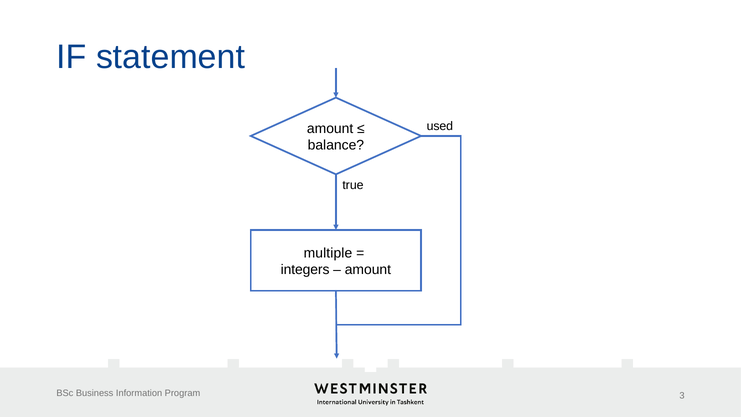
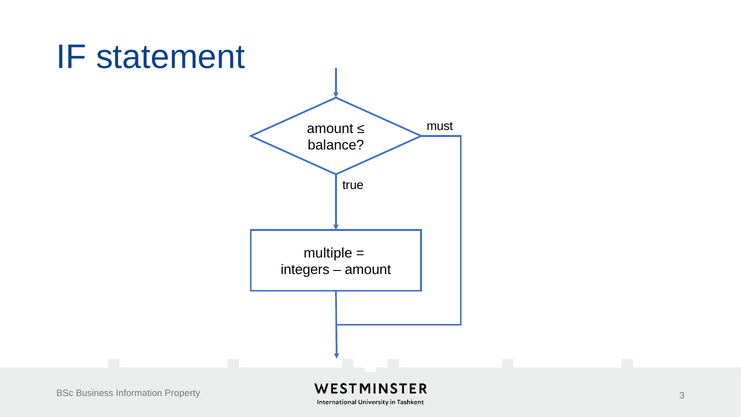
used: used -> must (440, 126)
Program: Program -> Property (182, 393)
